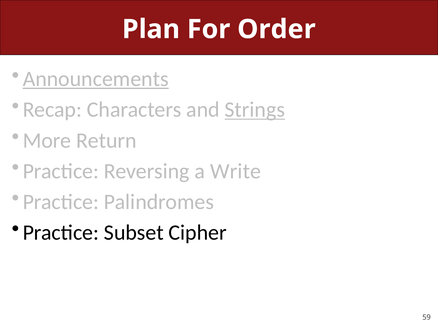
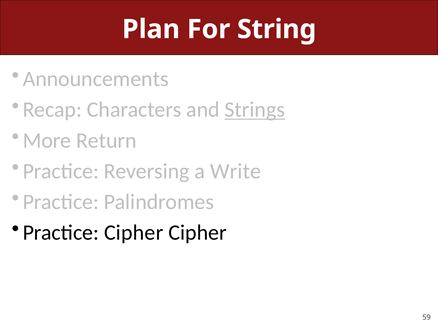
Order: Order -> String (277, 29)
Announcements underline: present -> none (96, 79)
Practice Subset: Subset -> Cipher (134, 232)
